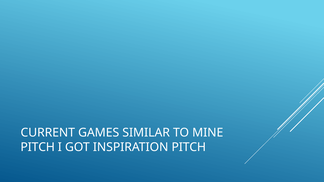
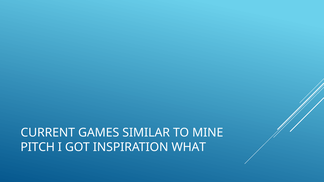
INSPIRATION PITCH: PITCH -> WHAT (189, 147)
